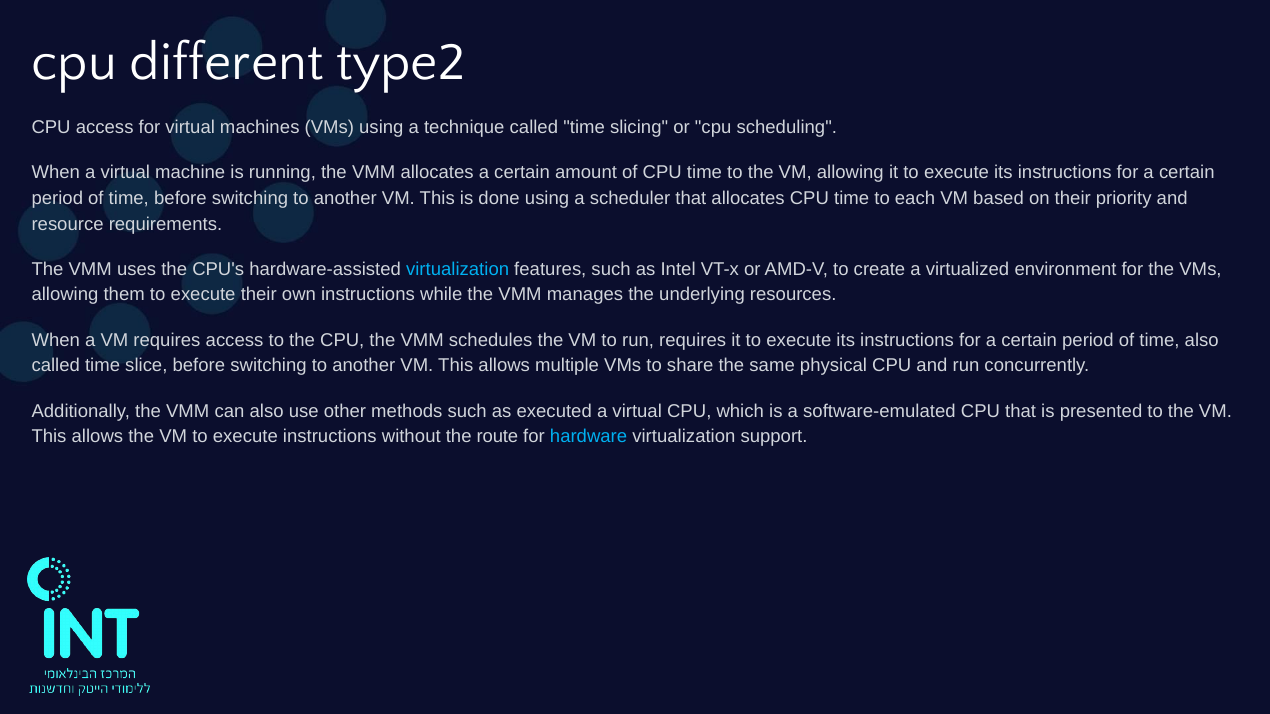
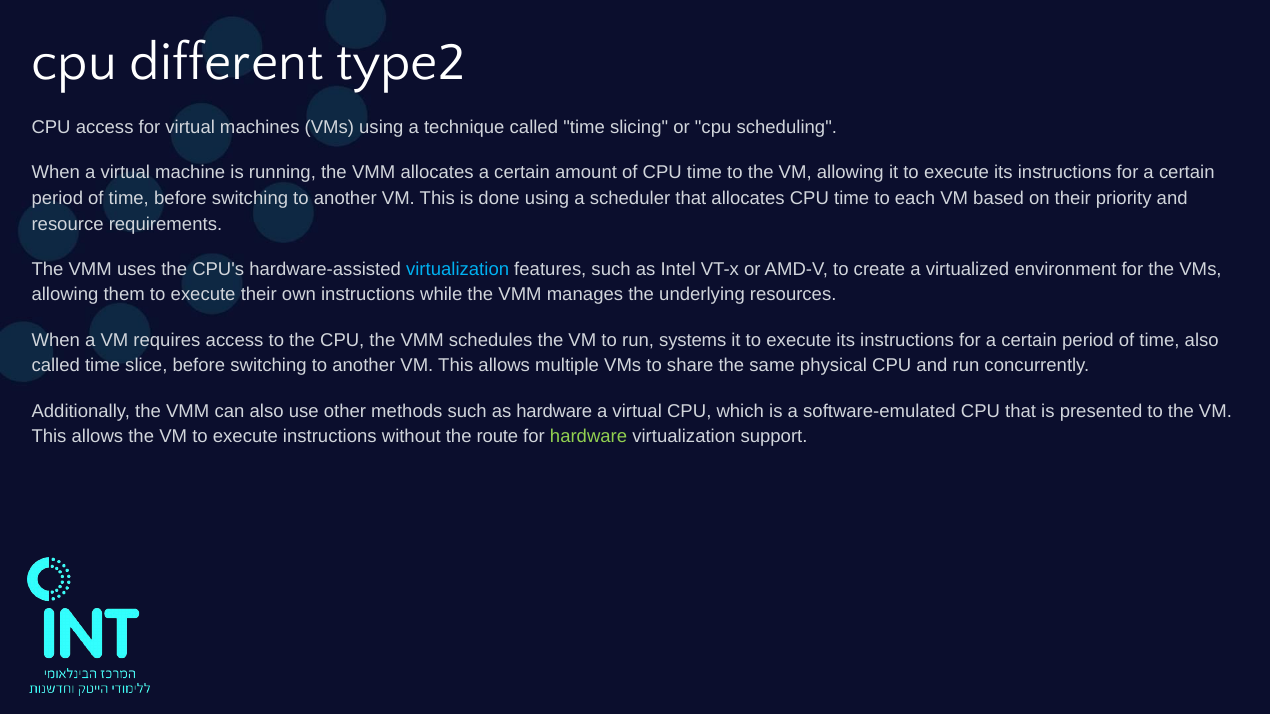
run requires: requires -> systems (693, 340)
as executed: executed -> hardware (554, 411)
hardware colour: light blue -> light green (589, 437)
